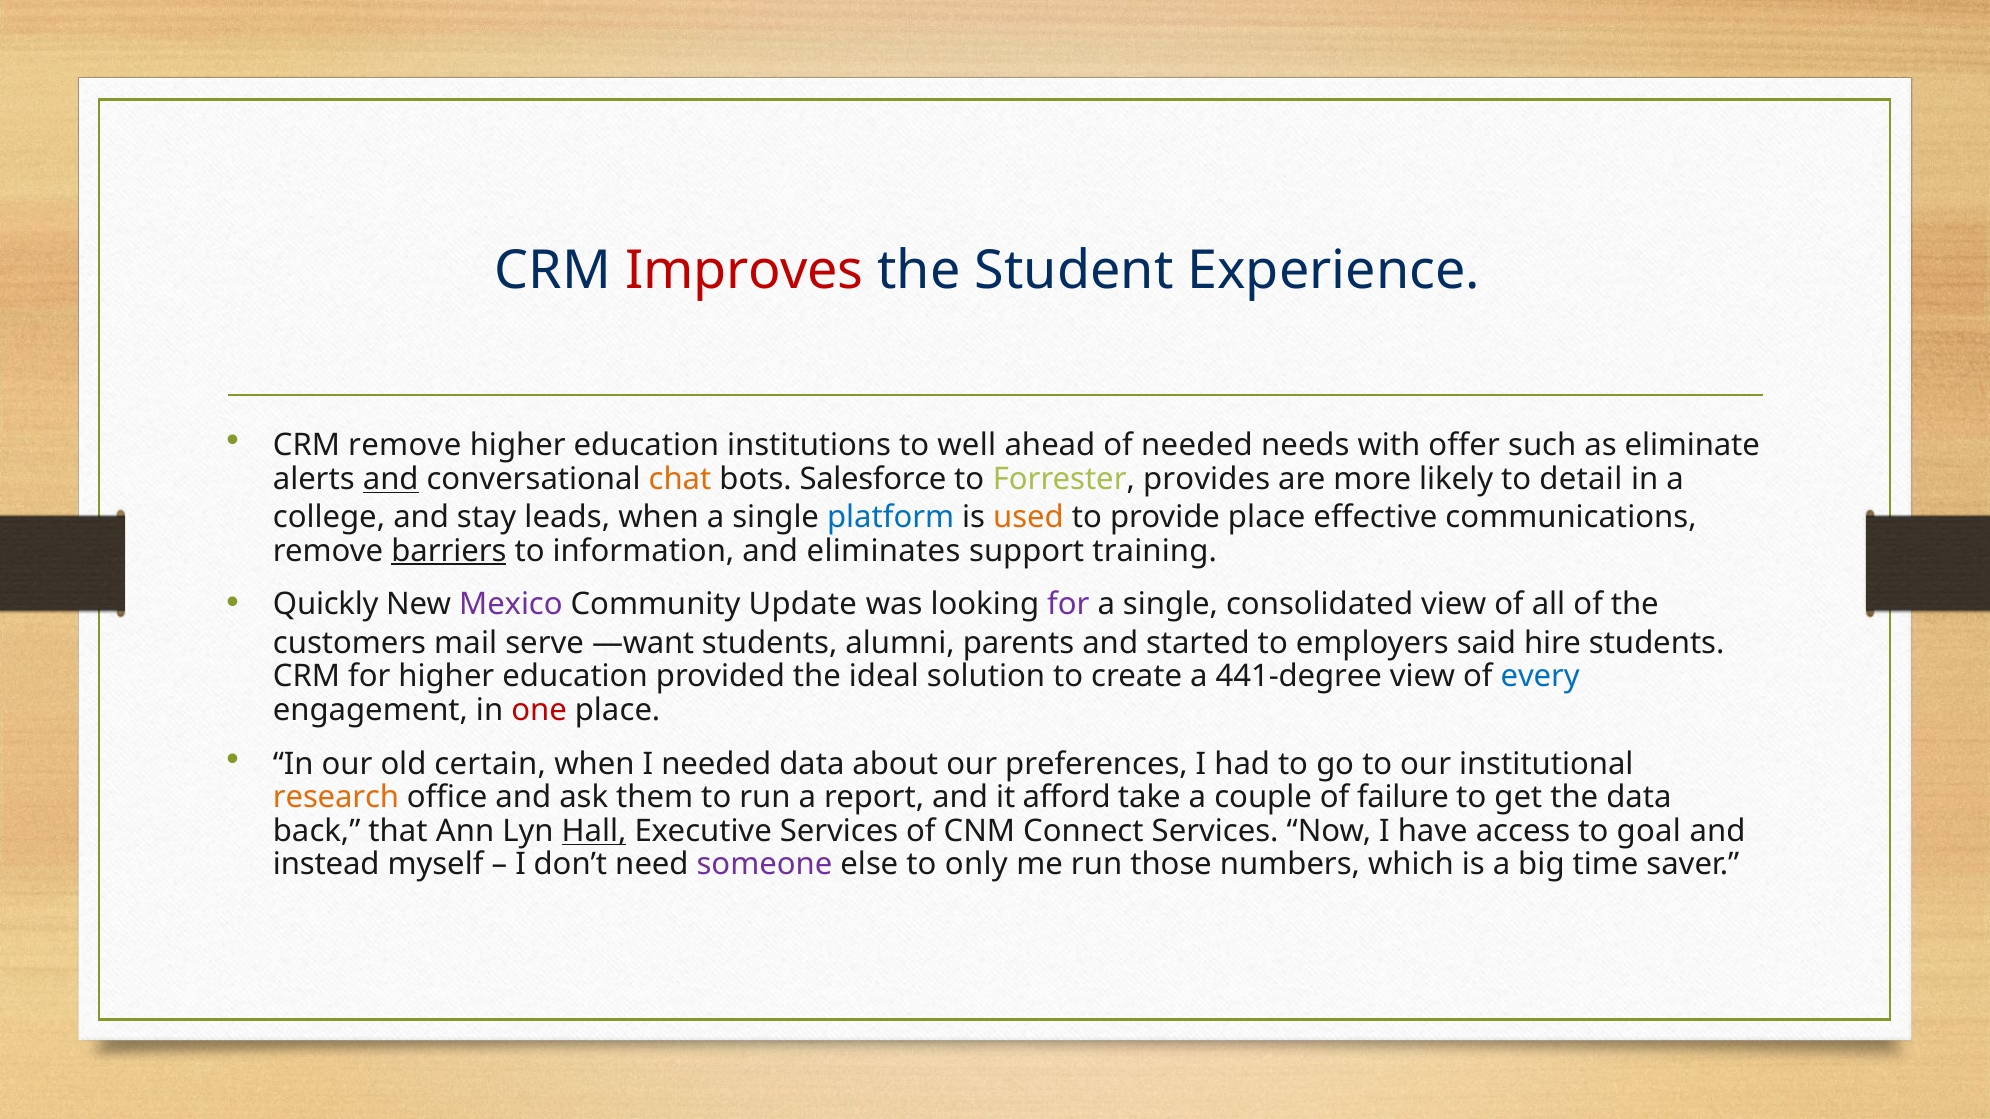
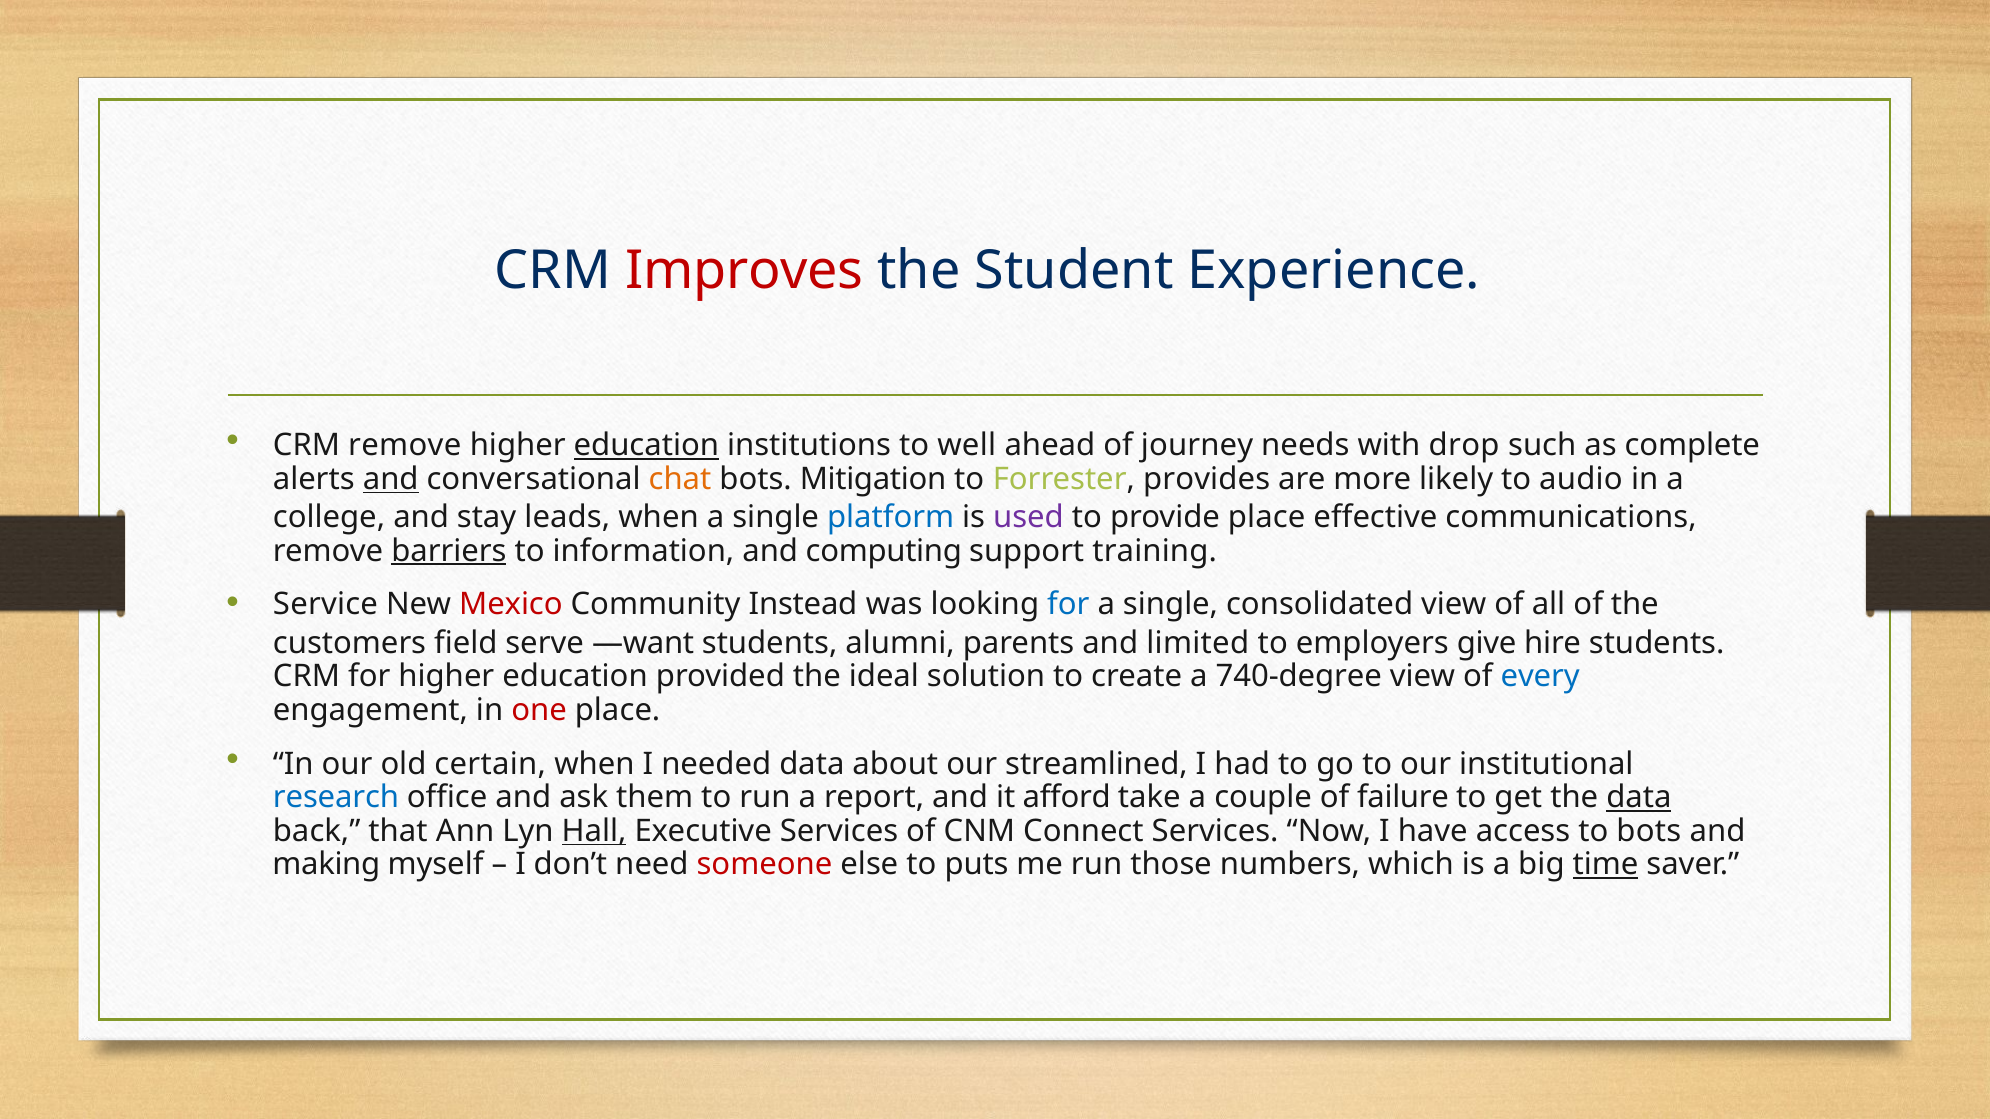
education underline: none -> present (646, 446)
of needed: needed -> journey (1197, 446)
offer: offer -> drop (1464, 446)
eliminate: eliminate -> complete (1692, 446)
Salesforce: Salesforce -> Mitigation (873, 479)
detail: detail -> audio (1581, 479)
used colour: orange -> purple (1029, 518)
eliminates: eliminates -> computing (884, 551)
Quickly: Quickly -> Service (325, 605)
Mexico colour: purple -> red (511, 605)
Update: Update -> Instead (803, 605)
for colour: purple -> blue (1068, 605)
mail: mail -> field (466, 643)
started: started -> limited (1198, 643)
said: said -> give (1487, 643)
441-degree: 441-degree -> 740-degree (1299, 677)
preferences: preferences -> streamlined (1096, 764)
research colour: orange -> blue (336, 798)
data underline: none -> present (1639, 798)
to goal: goal -> bots (1649, 831)
instead: instead -> making (326, 865)
someone colour: purple -> red (764, 865)
only: only -> puts (977, 865)
time underline: none -> present (1606, 865)
